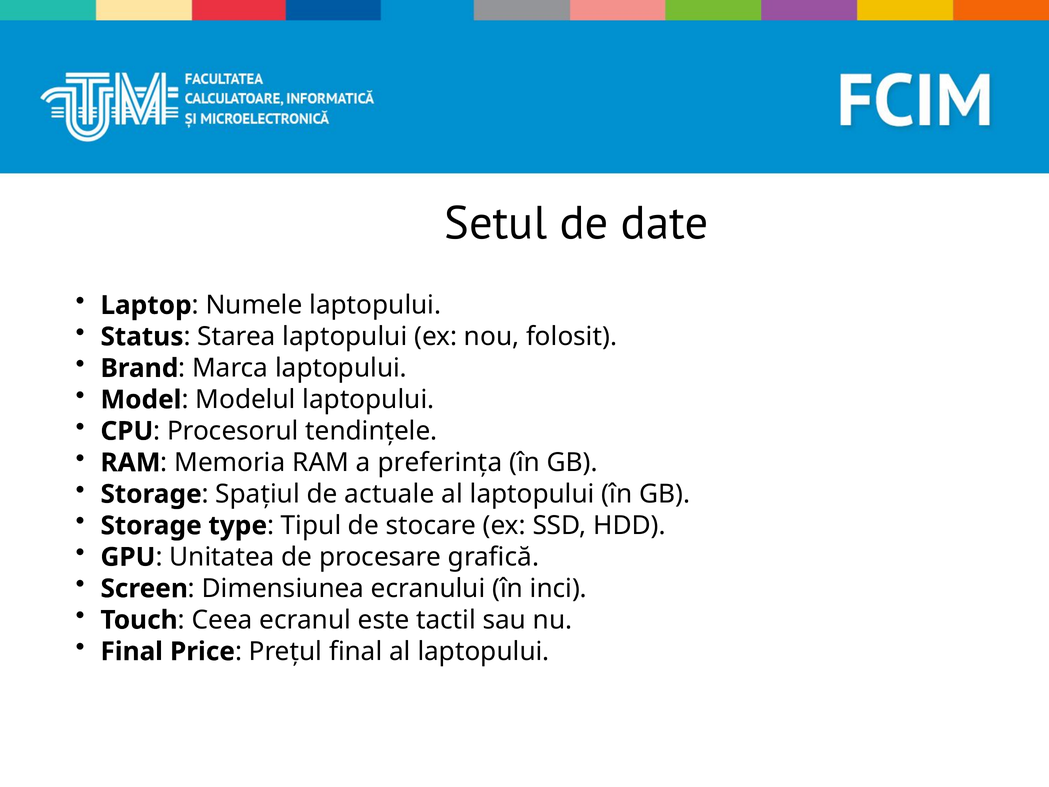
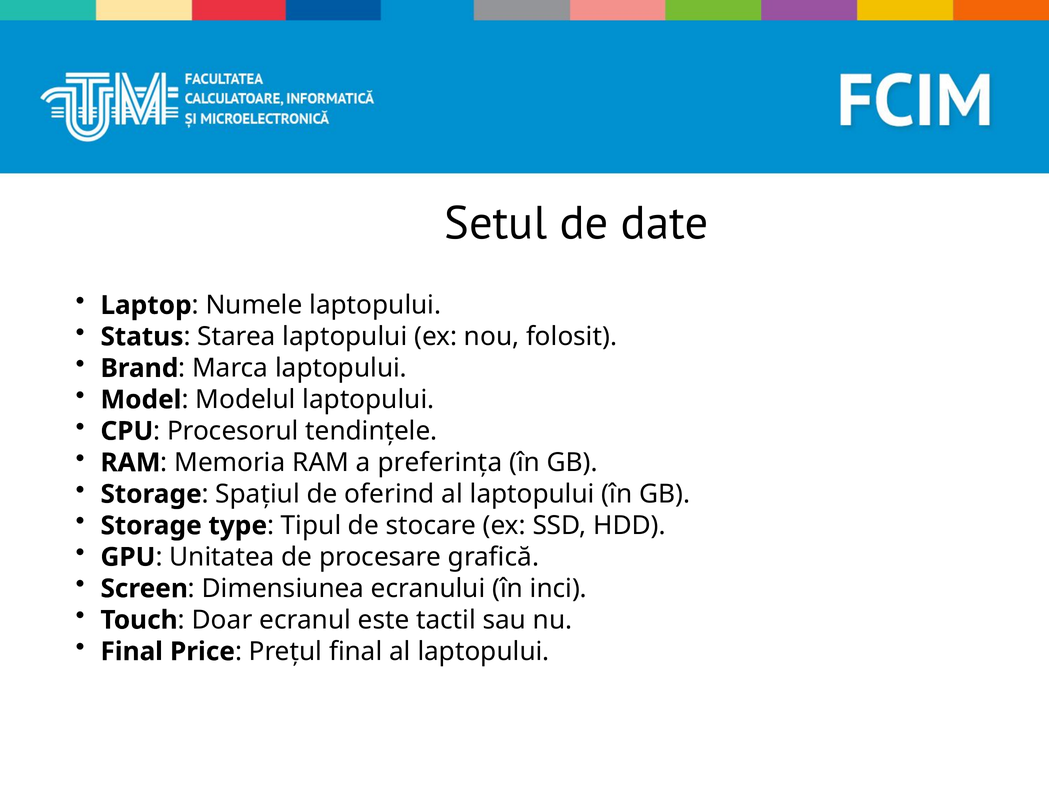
actuale: actuale -> oferind (389, 494)
Ceea: Ceea -> Doar (222, 620)
